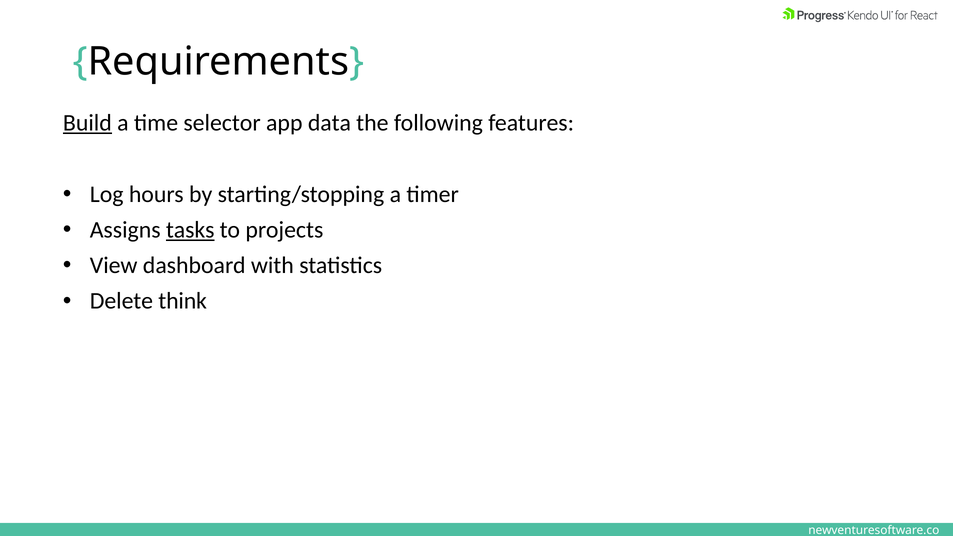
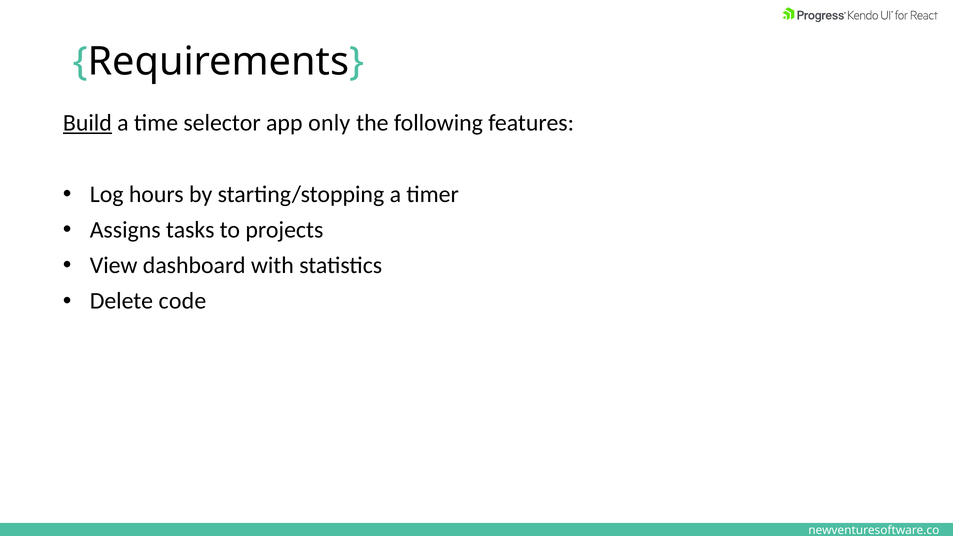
data: data -> only (329, 123)
tasks underline: present -> none (190, 230)
think: think -> code (182, 301)
